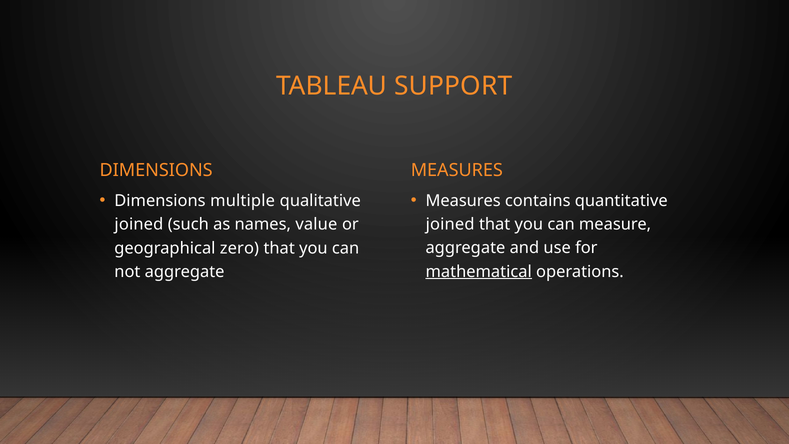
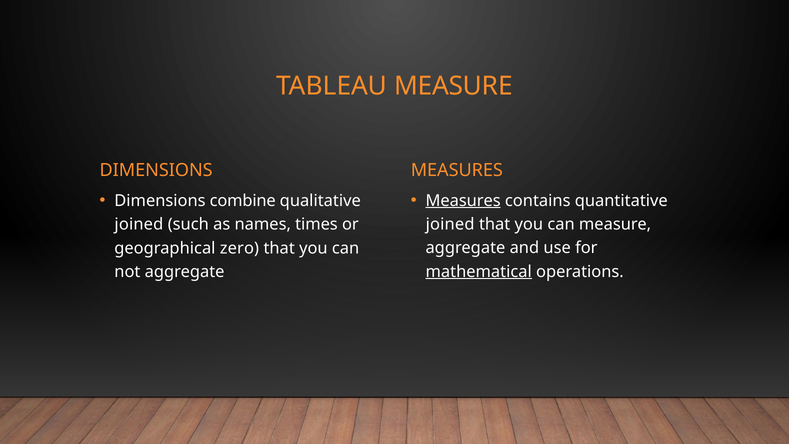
TABLEAU SUPPORT: SUPPORT -> MEASURE (453, 86)
Measures underline: none -> present (463, 200)
multiple: multiple -> combine (243, 201)
value: value -> times (316, 224)
